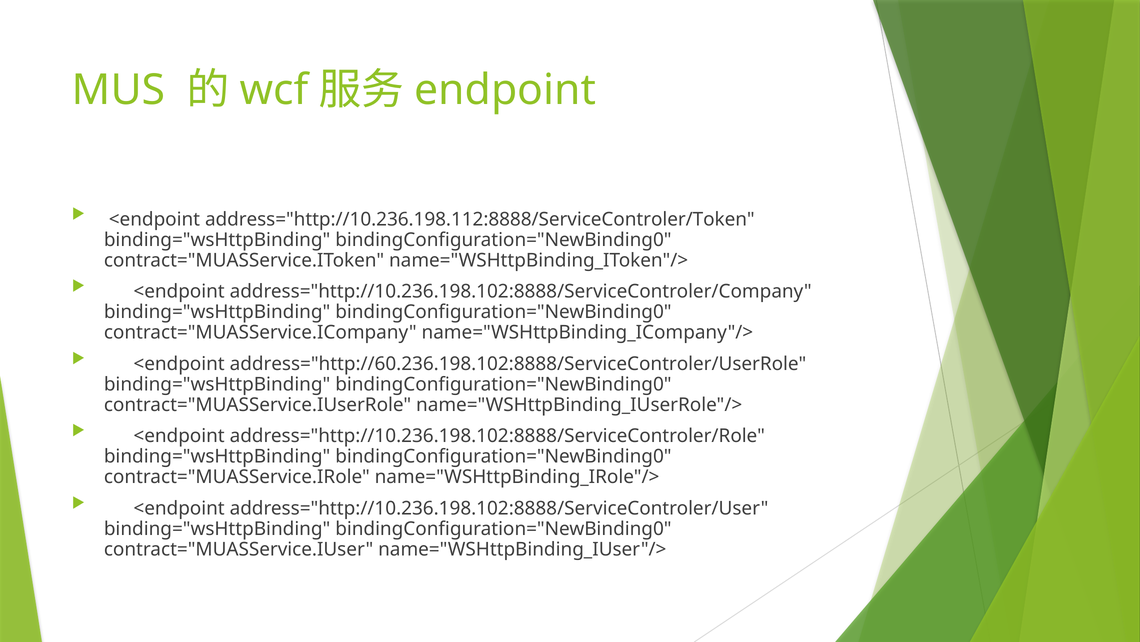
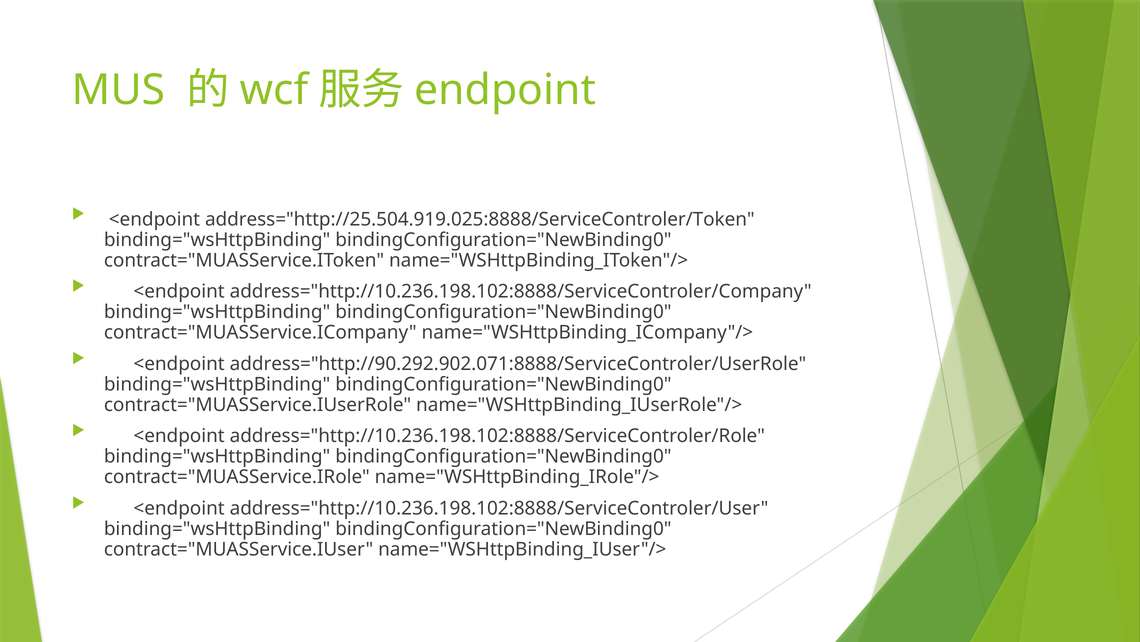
address="http://10.236.198.112:8888/ServiceControler/Token: address="http://10.236.198.112:8888/ServiceControler/Token -> address="http://25.504.919.025:8888/ServiceControler/Token (480, 219)
address="http://60.236.198.102:8888/ServiceControler/UserRole: address="http://60.236.198.102:8888/ServiceControler/UserRole -> address="http://90.292.902.071:8888/ServiceControler/UserRole (518, 363)
